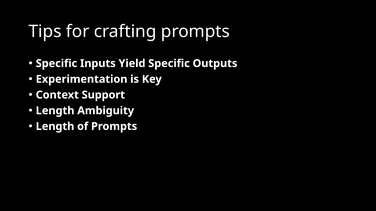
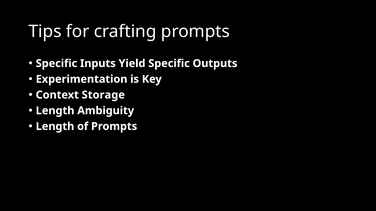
Support: Support -> Storage (103, 95)
